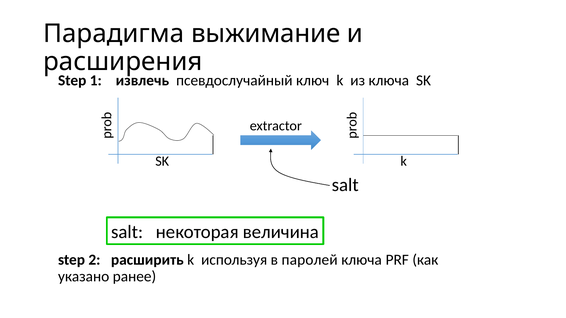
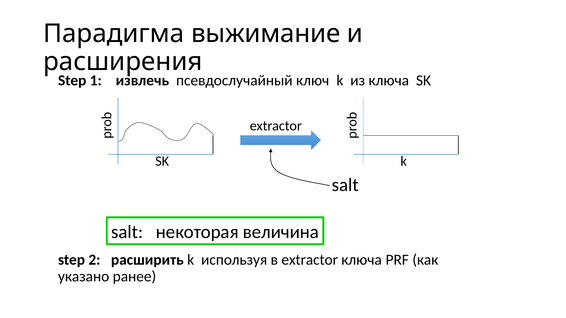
в паролей: паролей -> extractor (310, 260)
